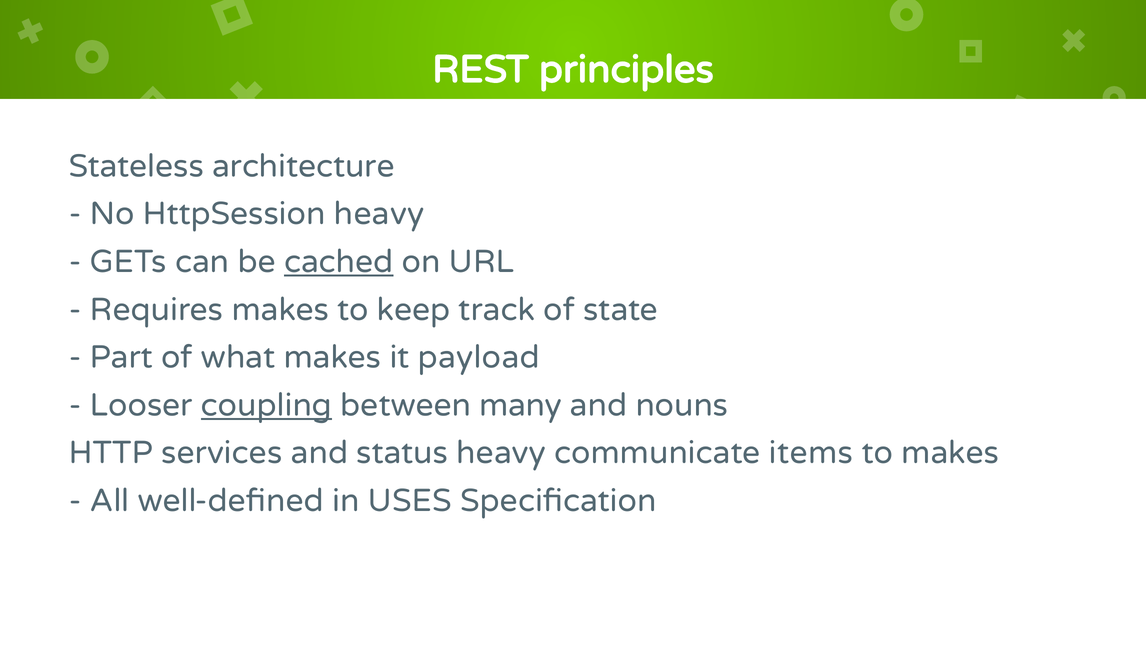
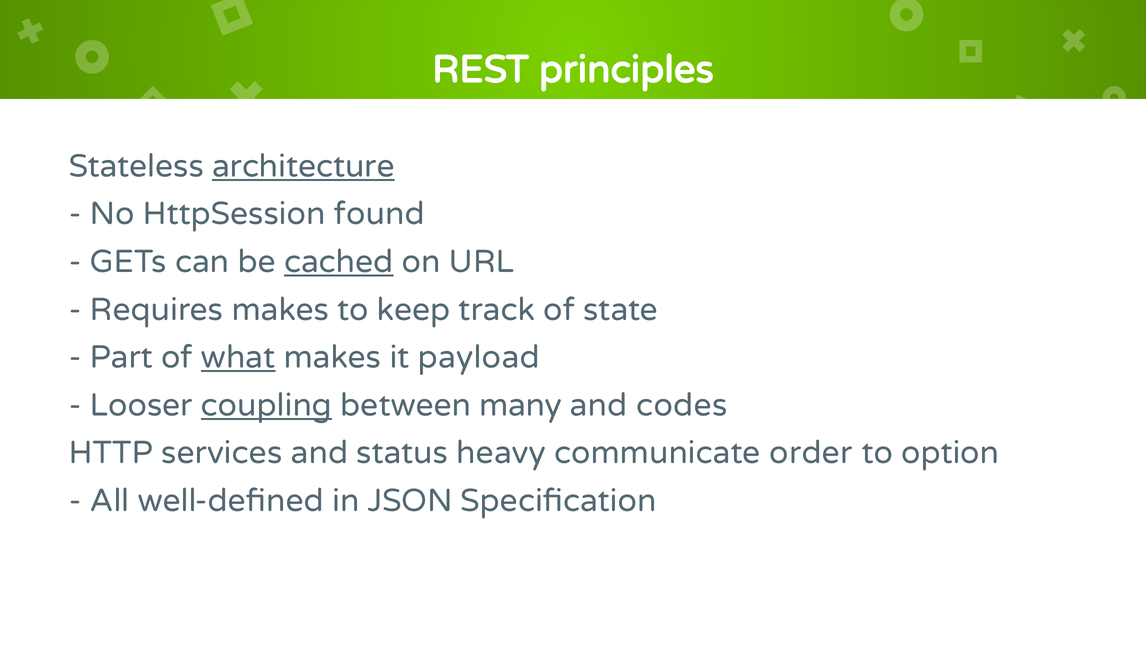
architecture underline: none -> present (303, 166)
HttpSession heavy: heavy -> found (379, 214)
what underline: none -> present (238, 357)
nouns: nouns -> codes (682, 405)
items: items -> order (811, 453)
to makes: makes -> option (950, 453)
USES: USES -> JSON (410, 500)
